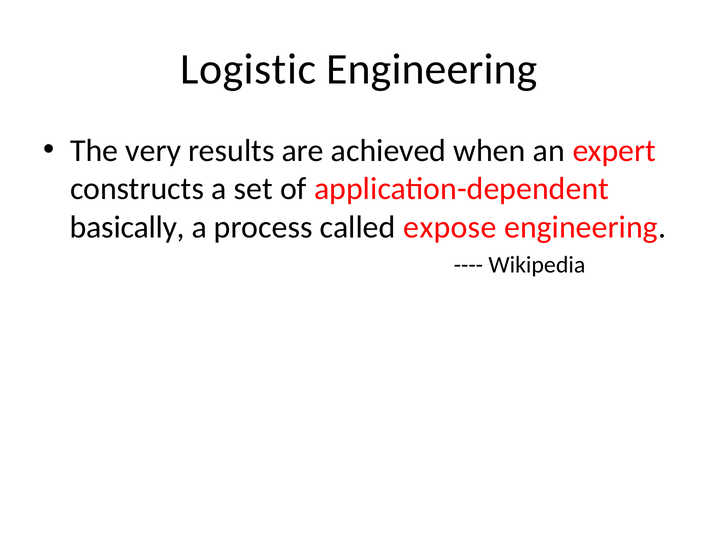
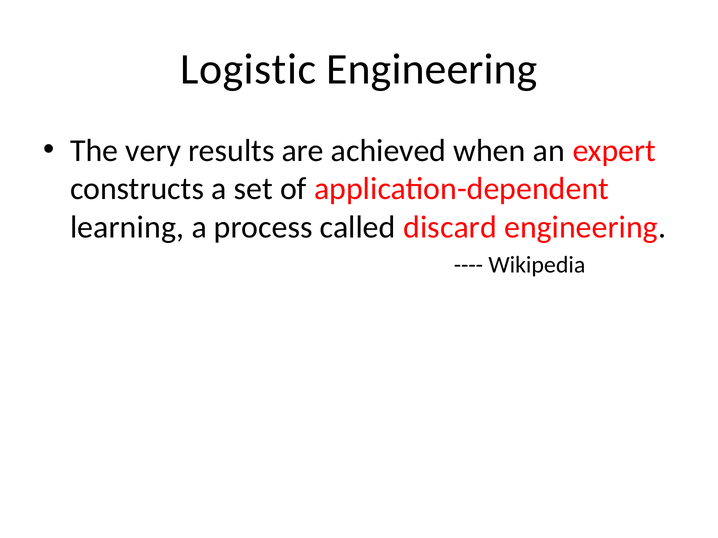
basically: basically -> learning (127, 227)
expose: expose -> discard (450, 227)
